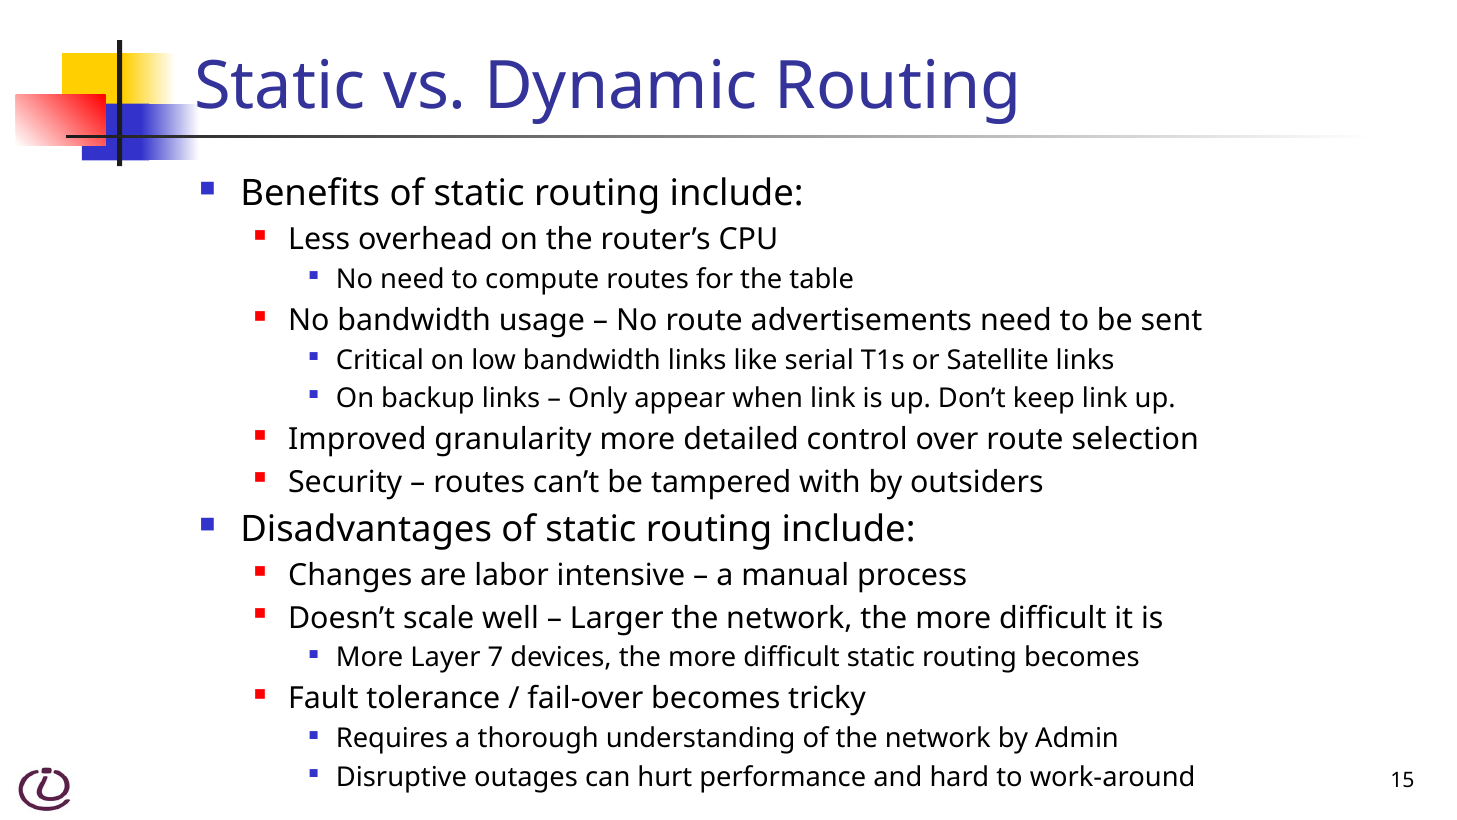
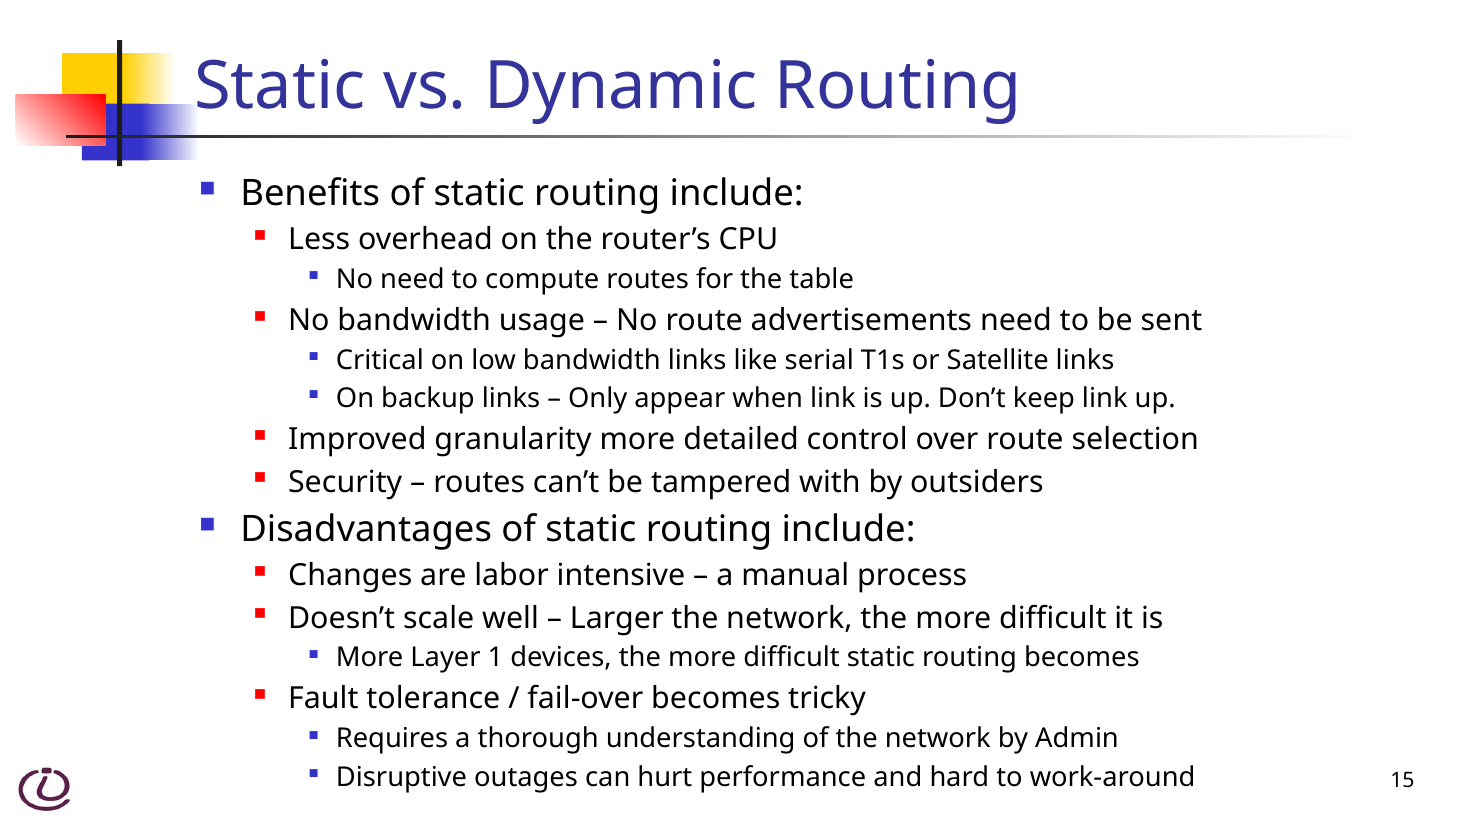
7: 7 -> 1 (496, 658)
